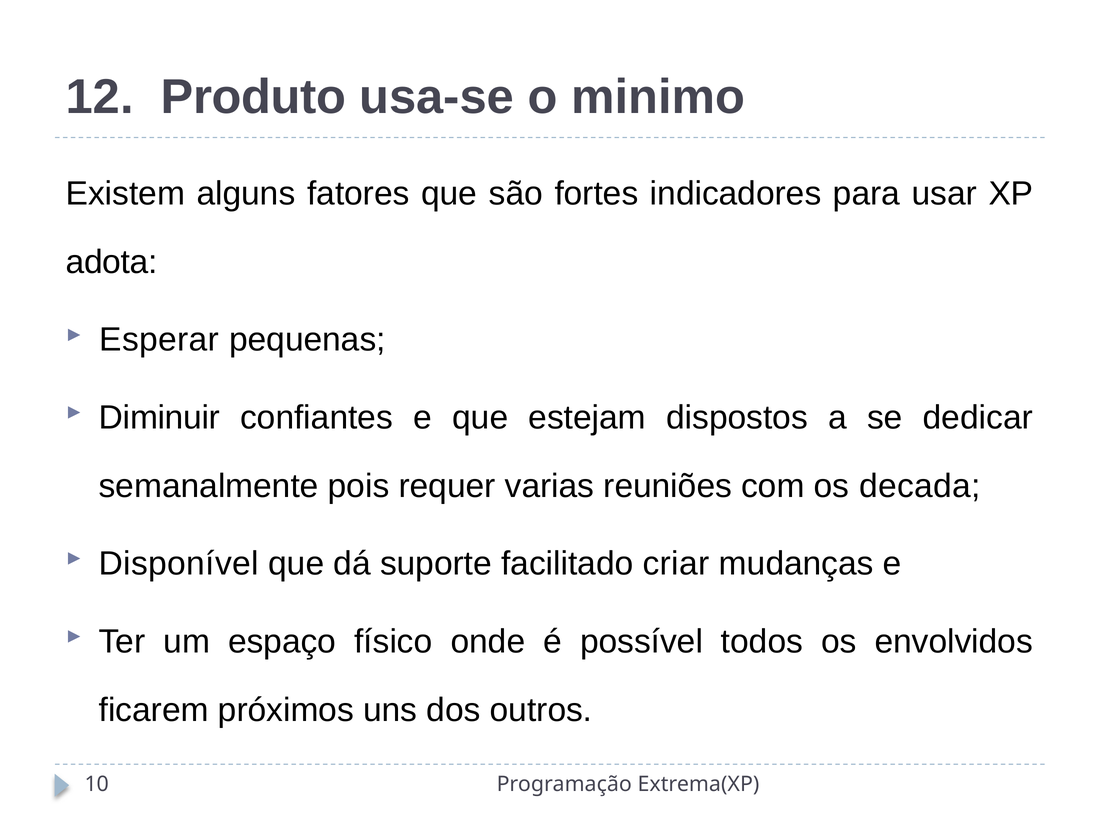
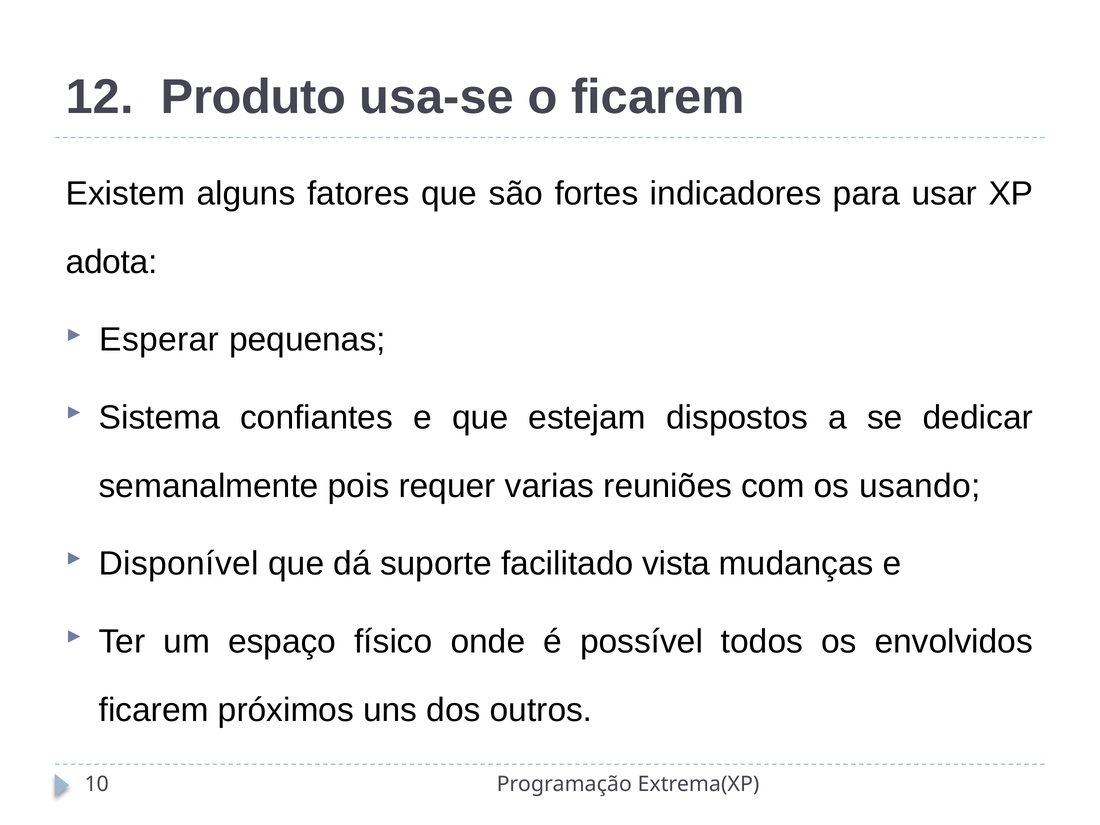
o minimo: minimo -> ficarem (658, 97)
Diminuir: Diminuir -> Sistema (159, 418)
decada: decada -> usando (920, 486)
criar: criar -> vista (676, 564)
